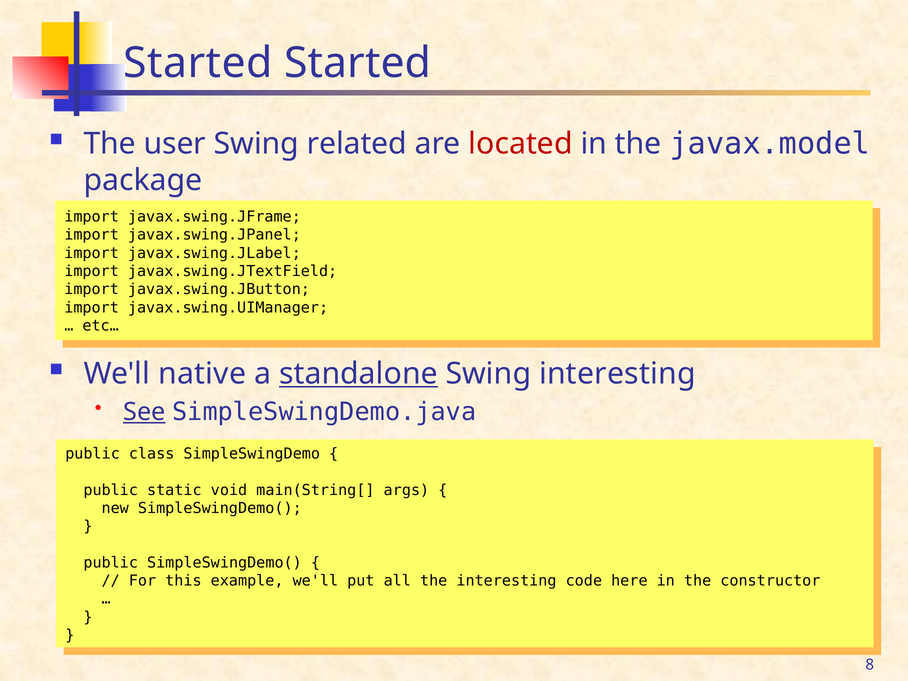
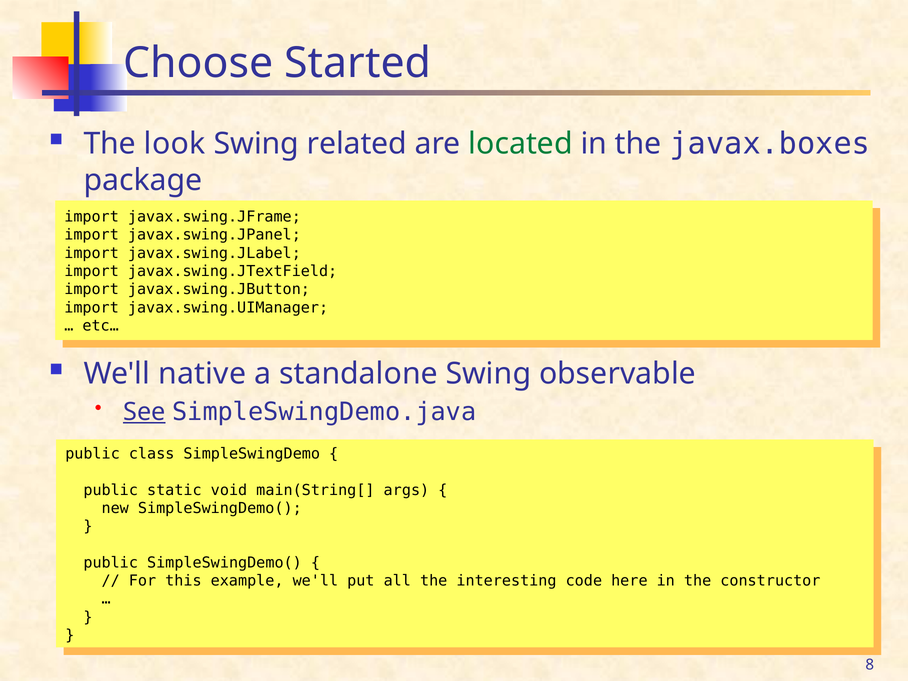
Started: Started -> Choose (198, 63)
user: user -> look (175, 144)
located colour: red -> green (521, 144)
javax.model: javax.model -> javax.boxes (770, 144)
standalone underline: present -> none (358, 374)
Swing interesting: interesting -> observable (618, 374)
